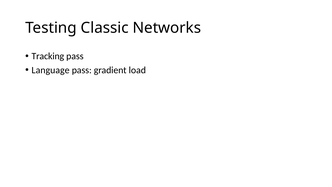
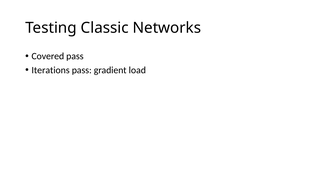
Tracking: Tracking -> Covered (48, 56)
Language: Language -> Iterations (51, 70)
